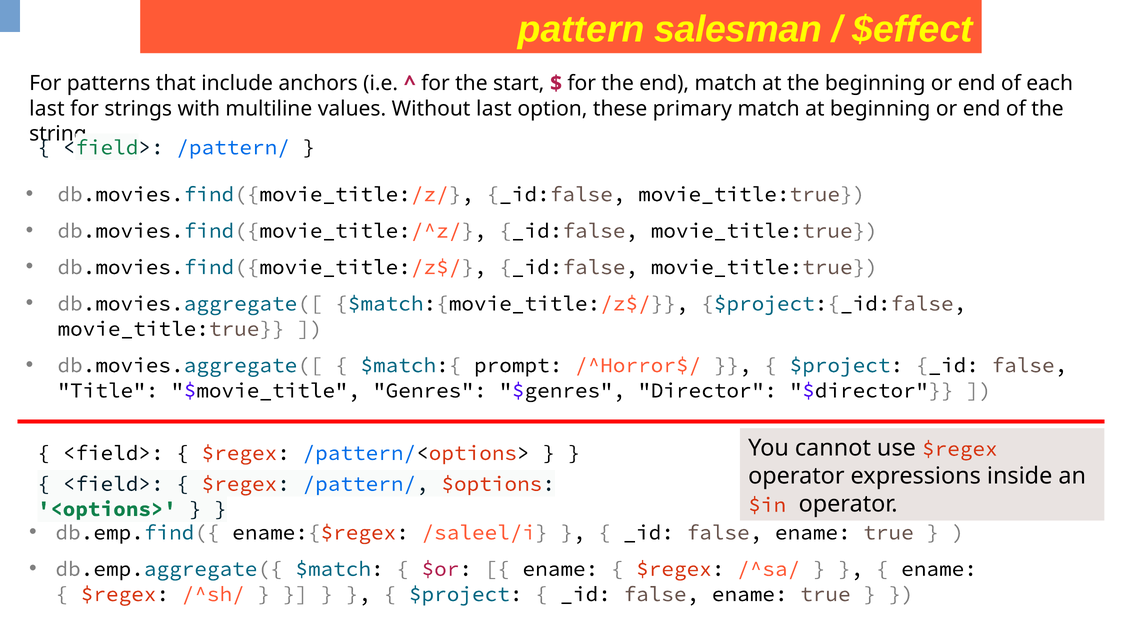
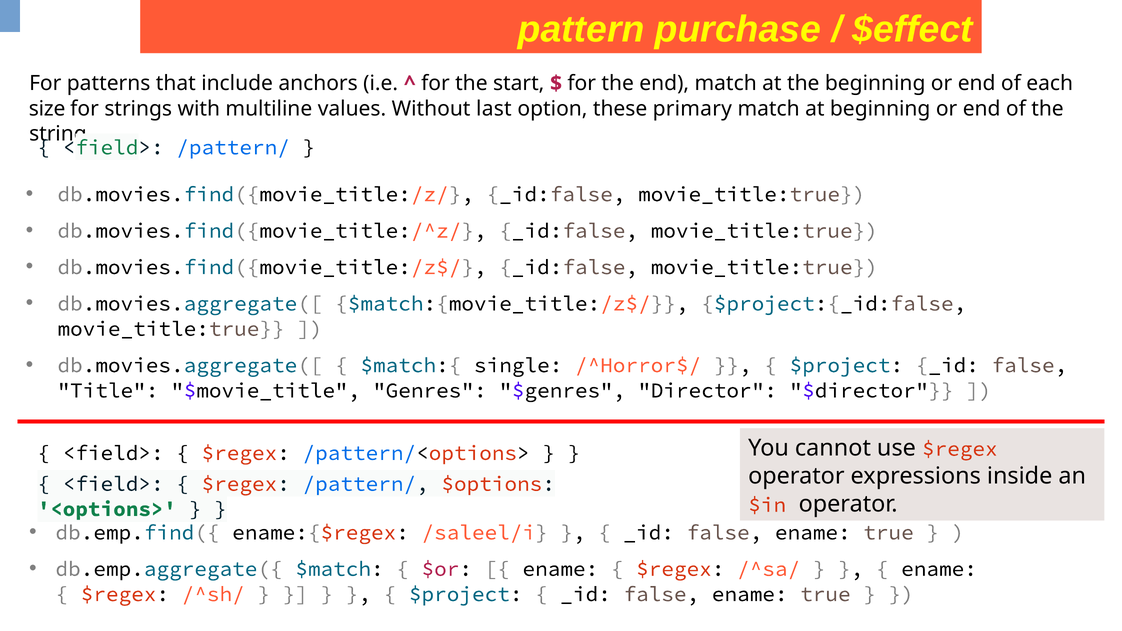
salesman: salesman -> purchase (738, 29)
last: last -> size (47, 109)
prompt: prompt -> single (518, 365)
